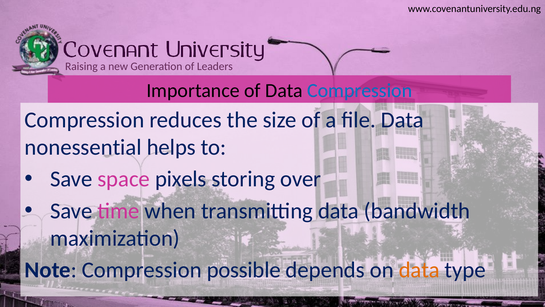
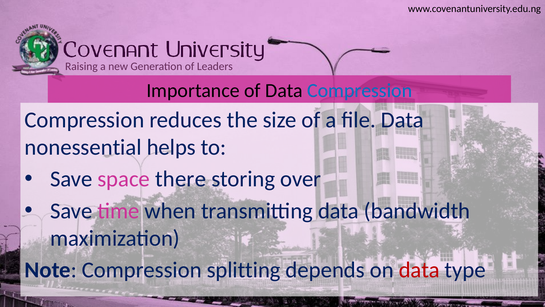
pixels: pixels -> there (181, 179)
possible: possible -> splitting (244, 270)
data colour: orange -> red (419, 270)
